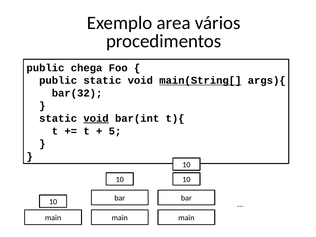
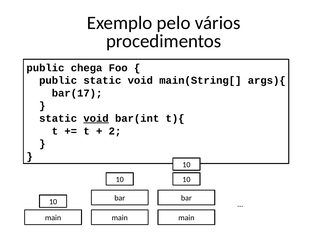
area: area -> pelo (174, 23)
main(String[ underline: present -> none (200, 80)
bar(32: bar(32 -> bar(17 (77, 93)
5: 5 -> 2 (115, 131)
